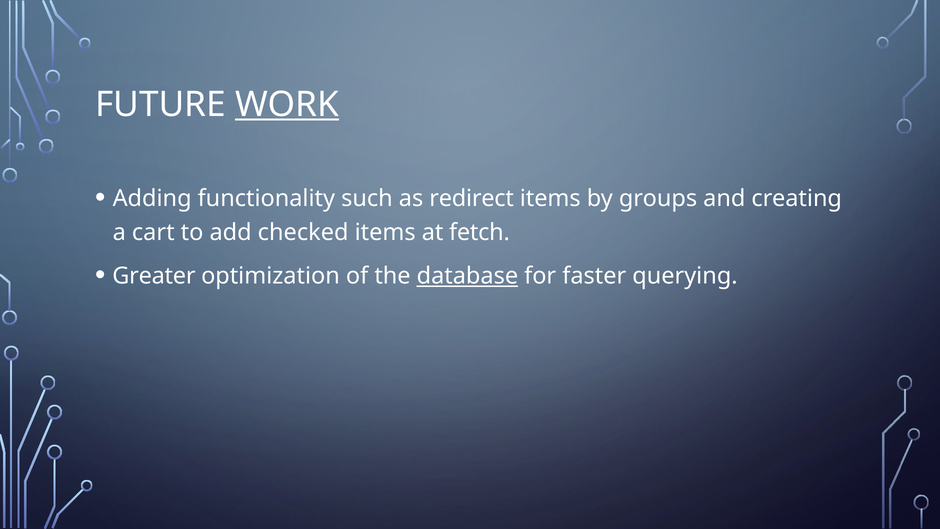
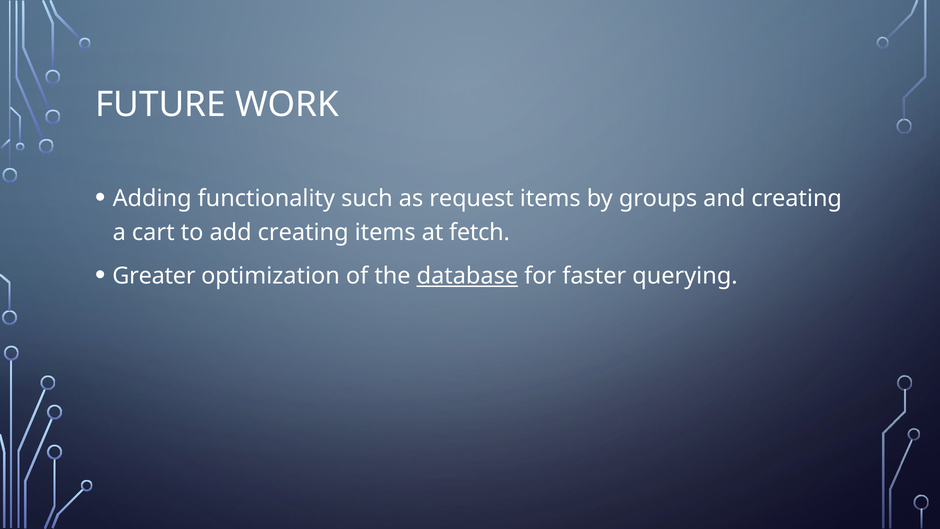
WORK underline: present -> none (287, 104)
redirect: redirect -> request (472, 198)
add checked: checked -> creating (303, 232)
